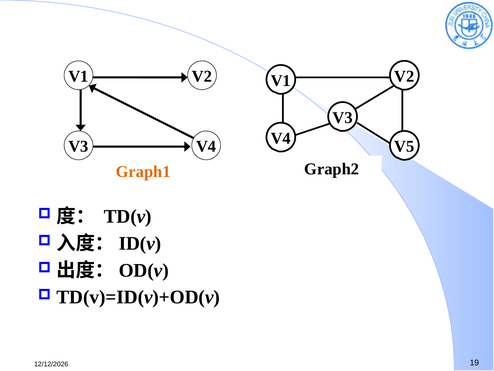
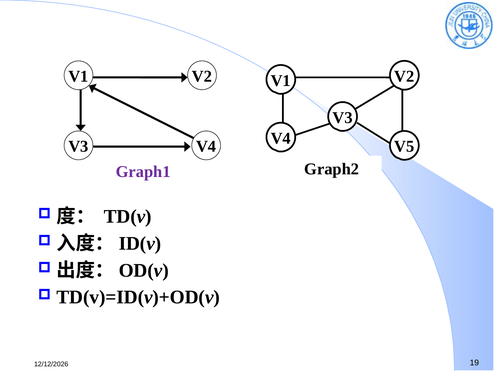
Graph1 colour: orange -> purple (143, 171)
